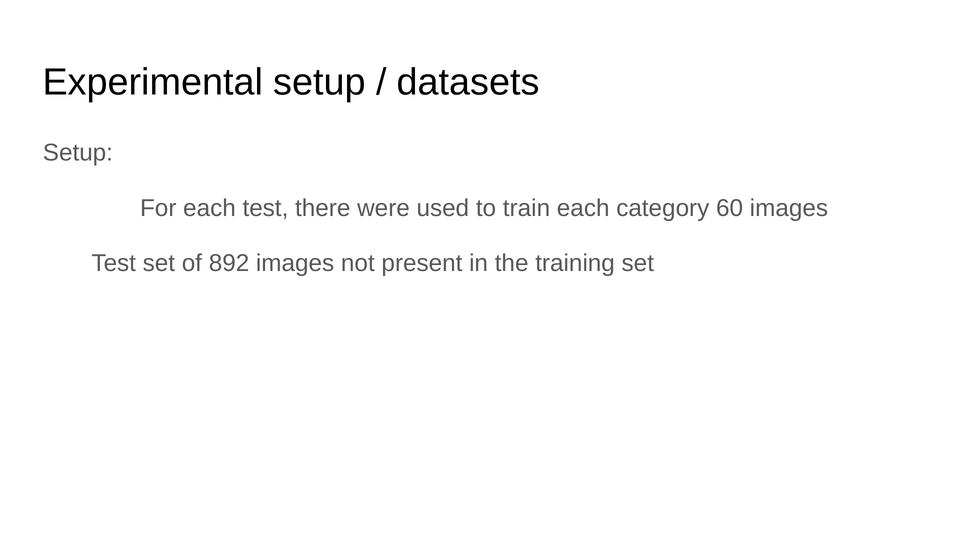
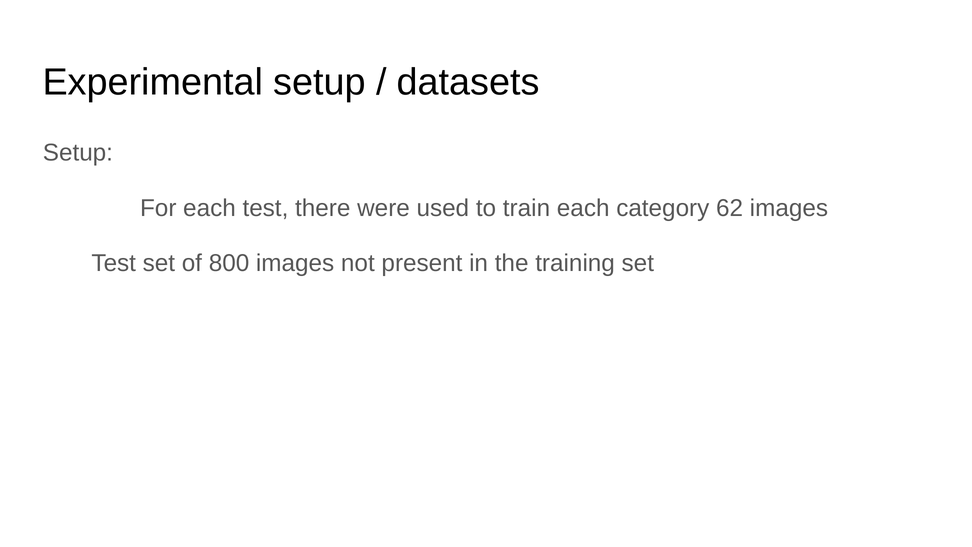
60: 60 -> 62 (730, 208)
892: 892 -> 800 (229, 263)
